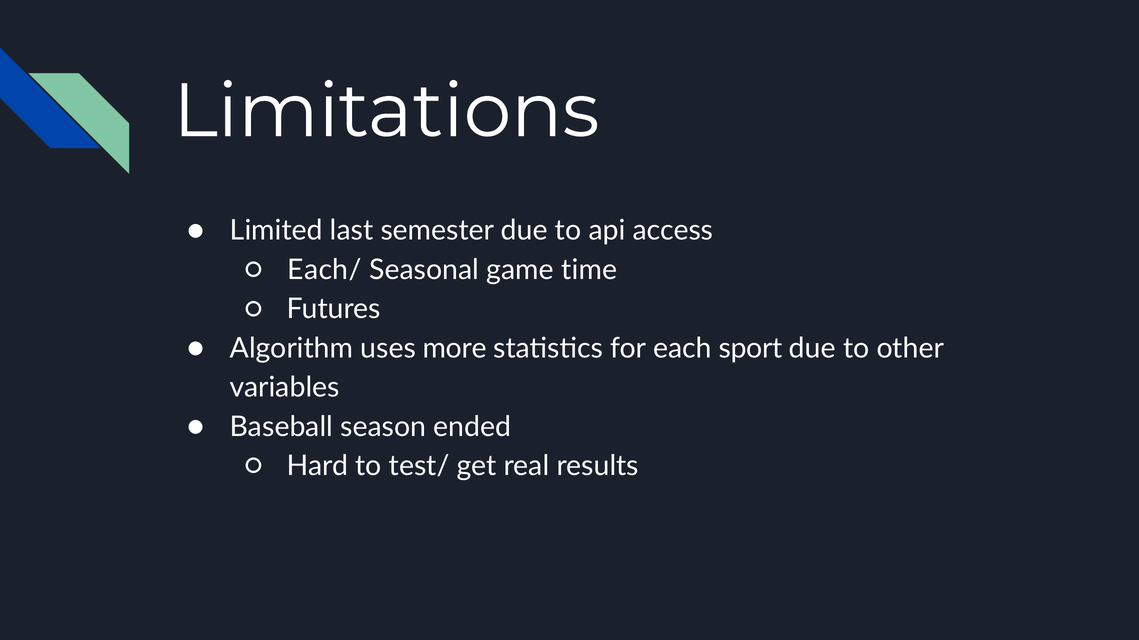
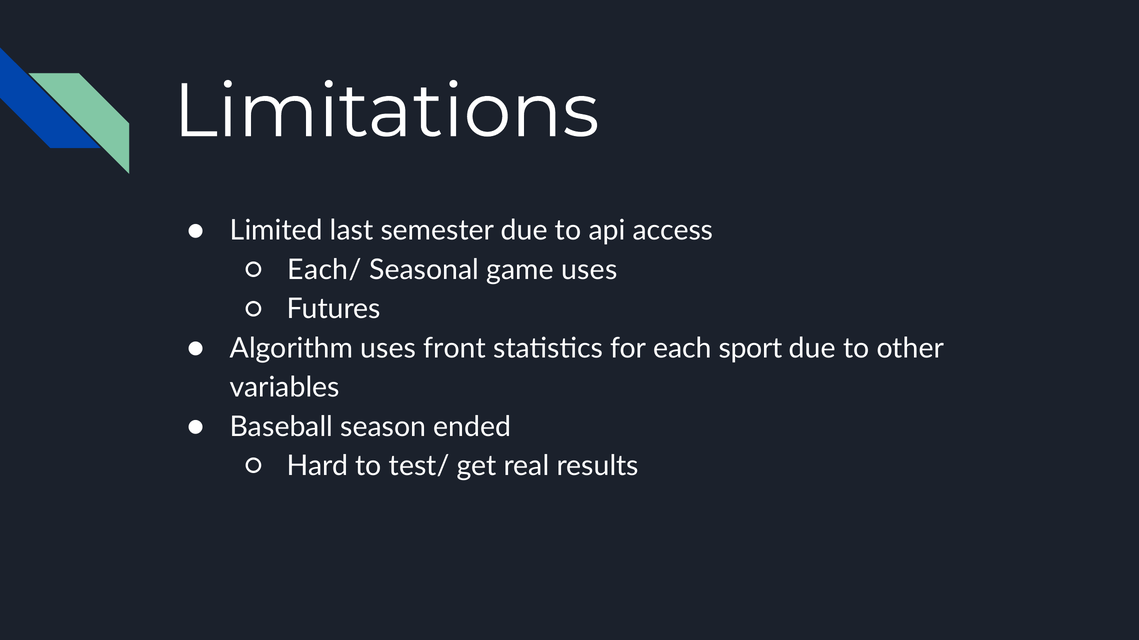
game time: time -> uses (589, 270)
more: more -> front (455, 349)
